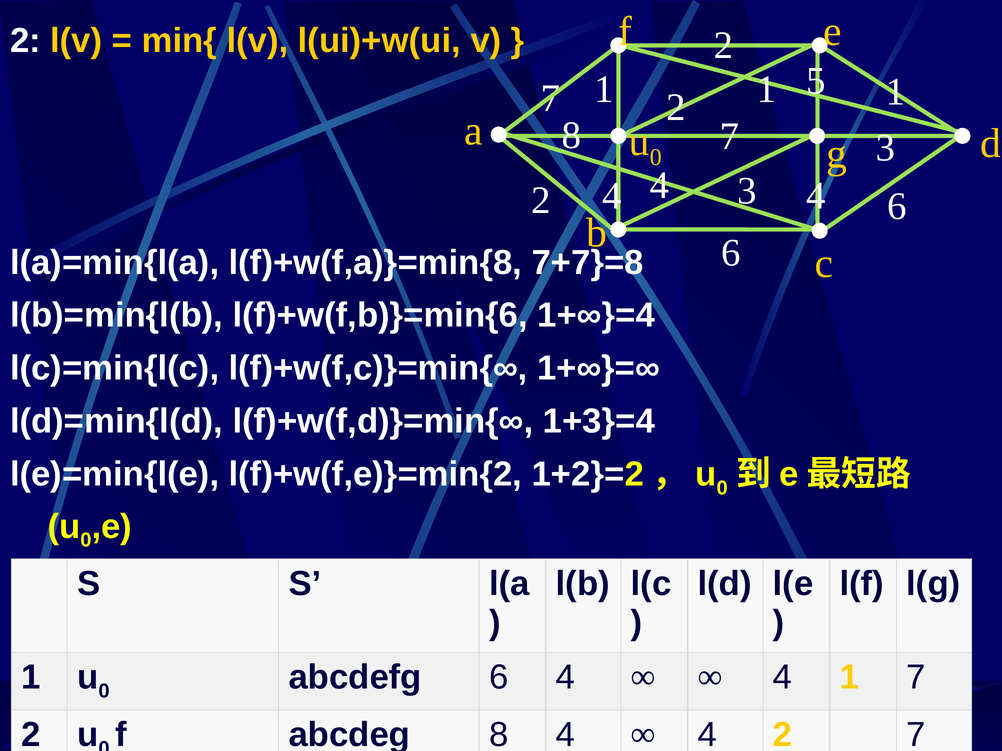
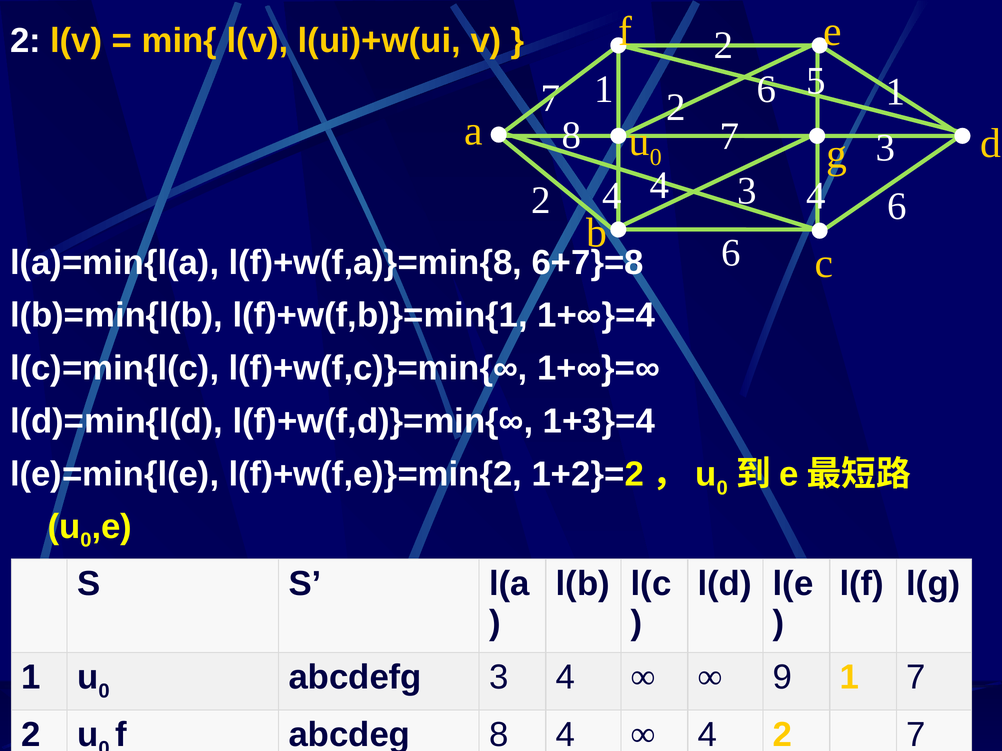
1: 1 -> 6 (767, 89)
7+7}=8: 7+7}=8 -> 6+7}=8 (588, 263)
l(f)+w(f,b)}=min{6: l(f)+w(f,b)}=min{6 -> l(f)+w(f,b)}=min{1 (380, 316)
abcdefg 6: 6 -> 3 (499, 678)
4: 4 -> 9 (783, 678)
